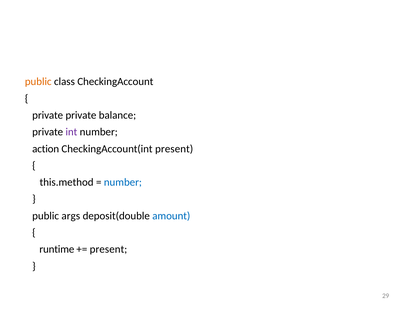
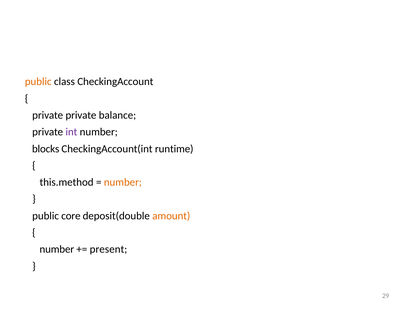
action: action -> blocks (46, 149)
CheckingAccount(int present: present -> runtime (174, 149)
number colour: blue -> orange (123, 183)
args: args -> core (71, 216)
amount colour: blue -> orange (171, 216)
runtime: runtime -> number (57, 250)
